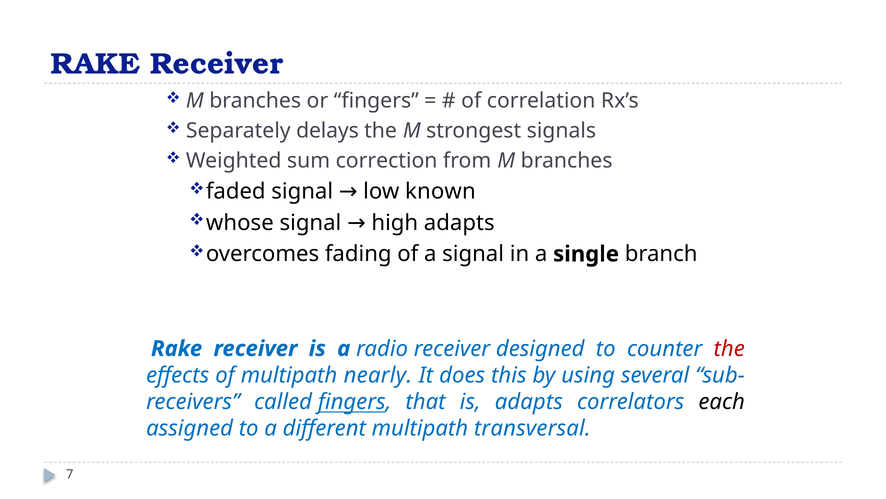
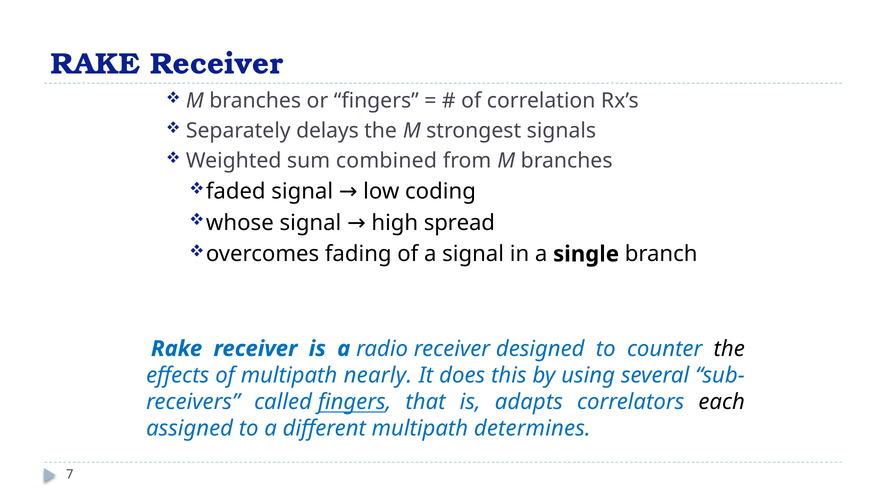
correction: correction -> combined (386, 161)
known: known -> coding (440, 191)
high adapts: adapts -> spread (459, 223)
the colour: red -> black (729, 348)
transversal: transversal -> determines (532, 428)
